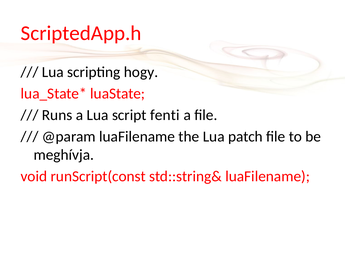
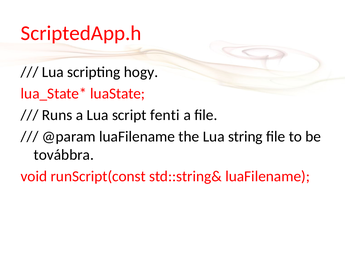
patch: patch -> string (245, 137)
meghívja: meghívja -> továbbra (64, 155)
